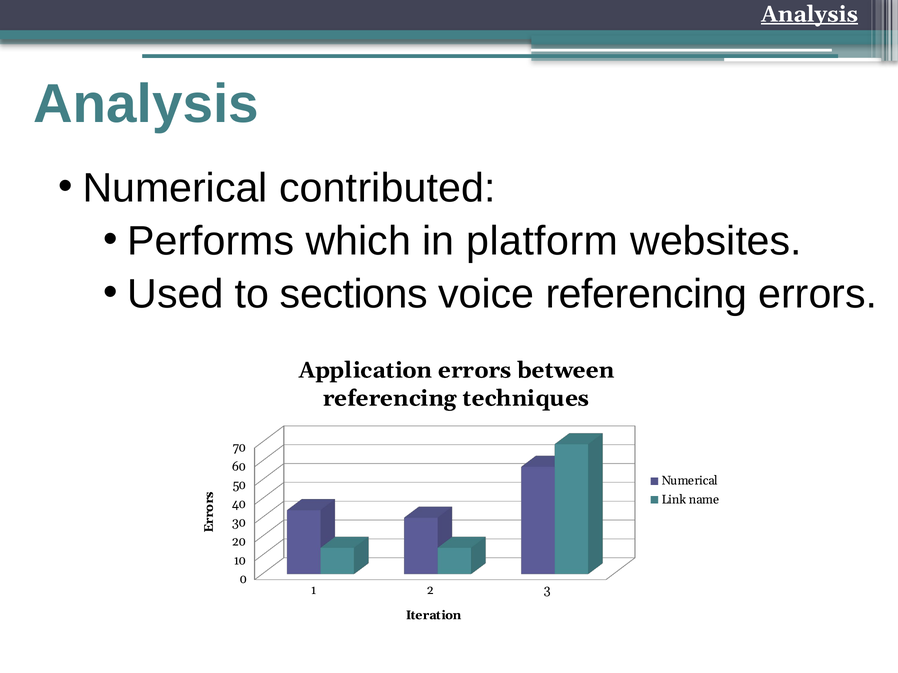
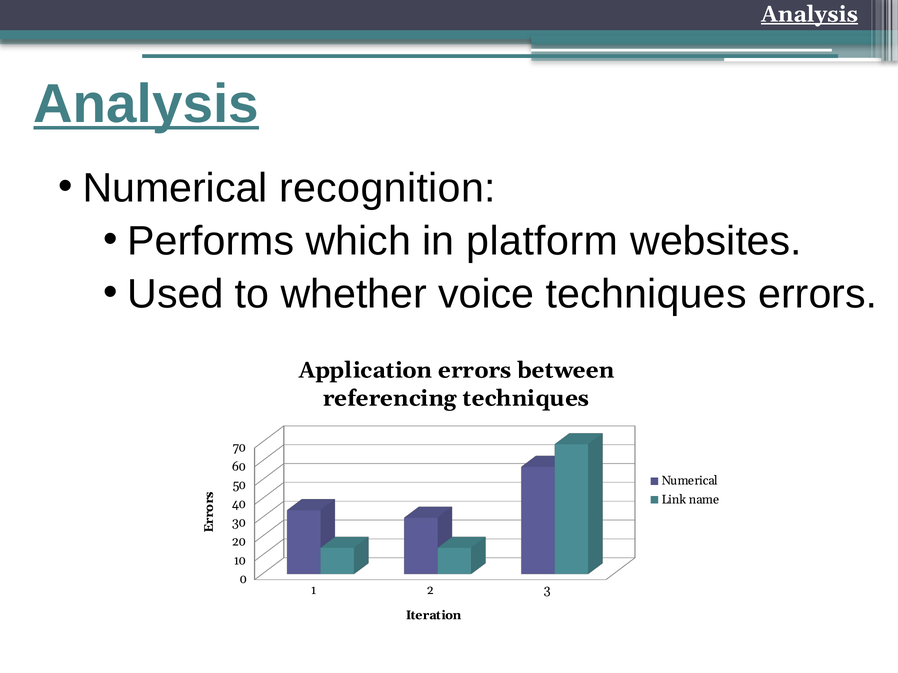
Analysis underline: none -> present (146, 104)
contributed: contributed -> recognition (387, 188)
sections: sections -> whether (354, 294)
voice referencing: referencing -> techniques (646, 294)
